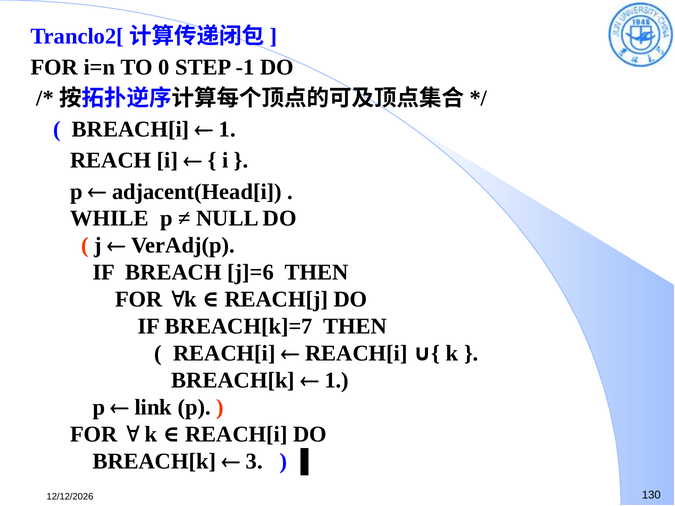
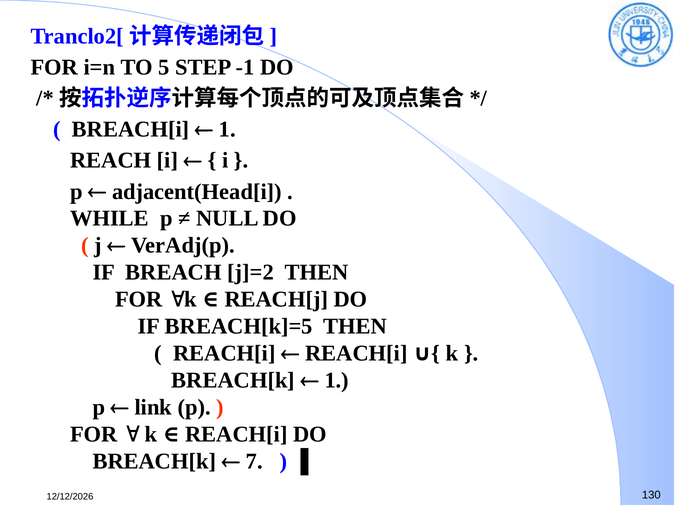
0: 0 -> 5 (164, 68)
j]=6: j]=6 -> j]=2 (251, 273)
BREACH[k]=7: BREACH[k]=7 -> BREACH[k]=5 (239, 327)
3: 3 -> 7 (254, 462)
